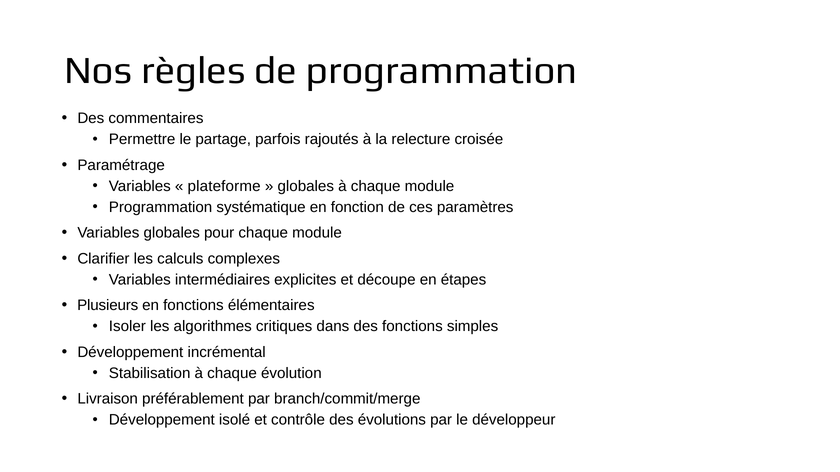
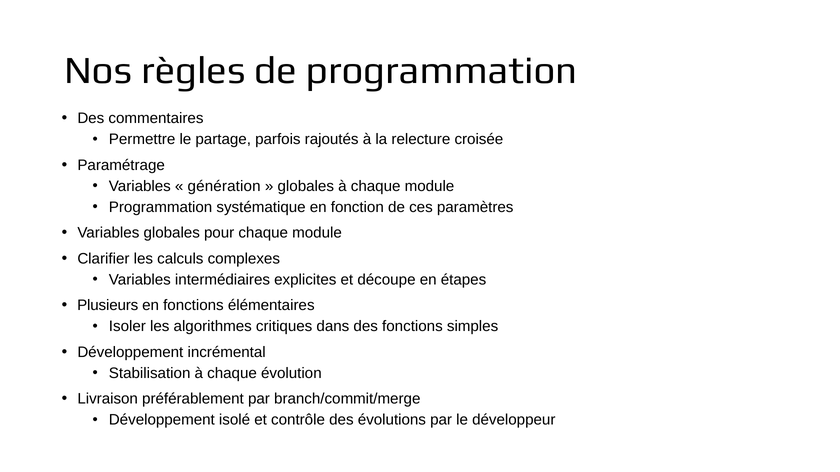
plateforme: plateforme -> génération (224, 186)
